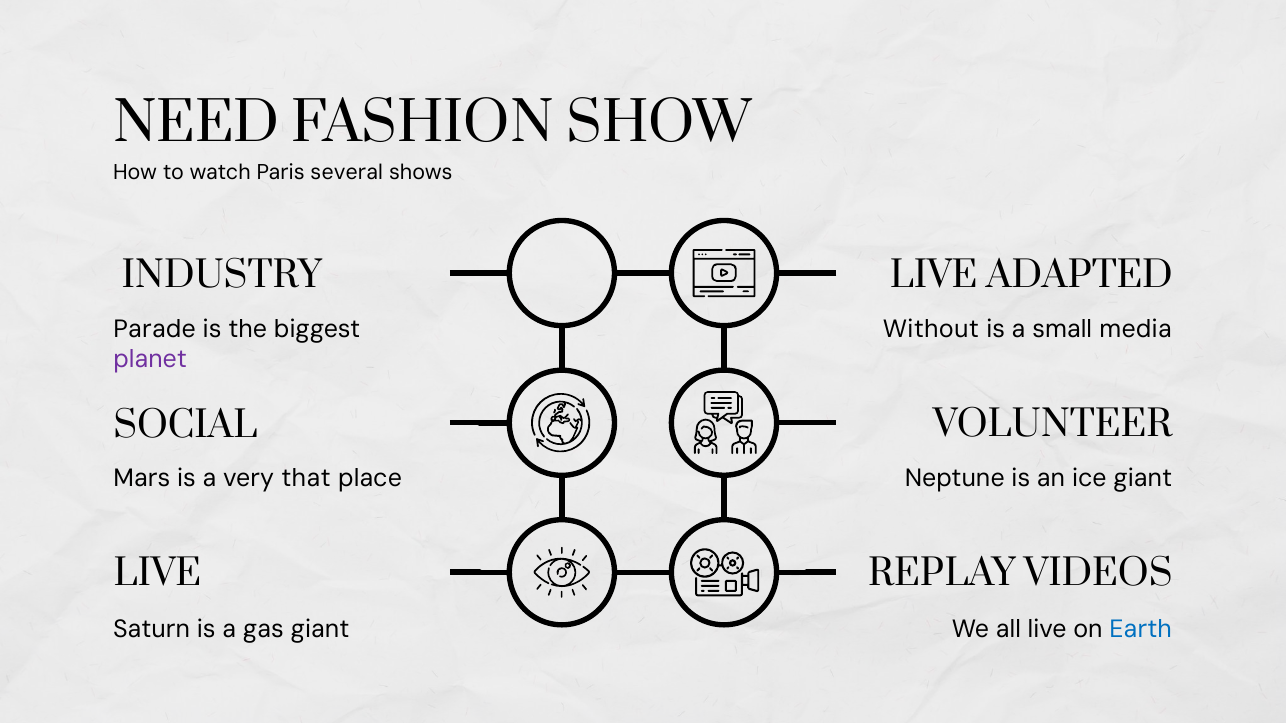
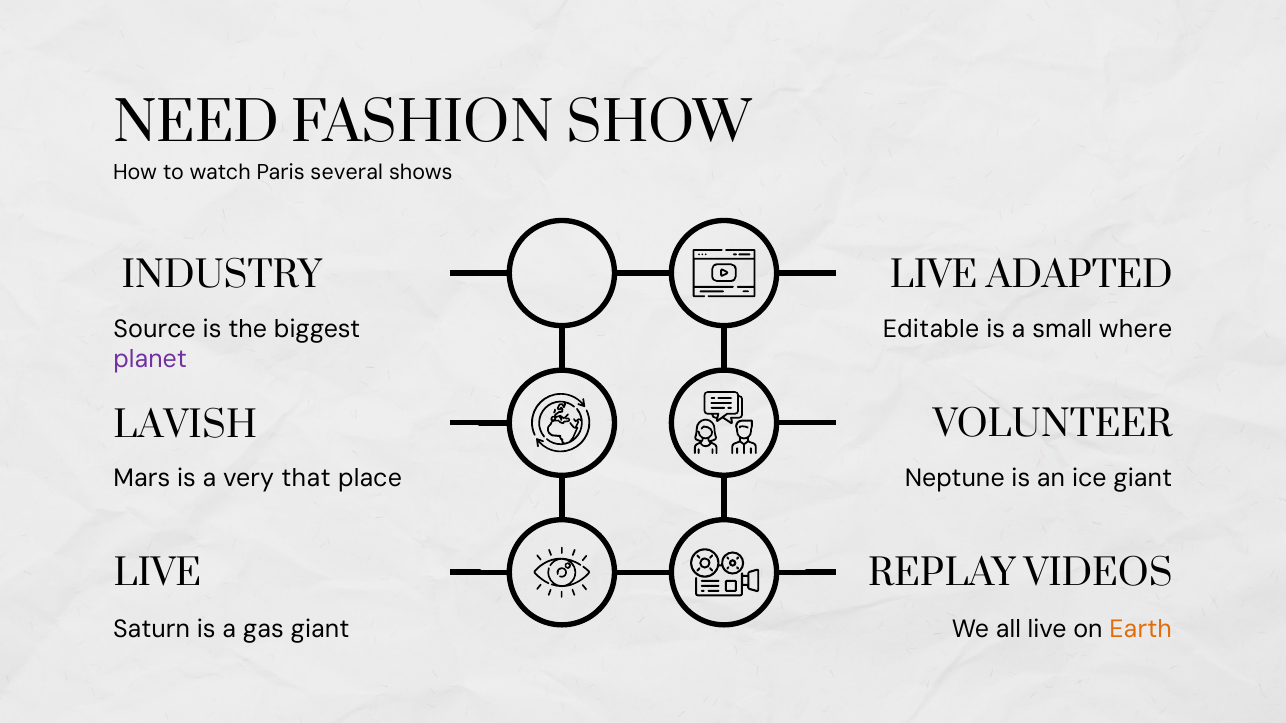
Parade: Parade -> Source (155, 329)
Without: Without -> Editable (931, 329)
media: media -> where (1136, 329)
SOCIAL: SOCIAL -> LAVISH (185, 426)
Earth colour: blue -> orange (1141, 629)
